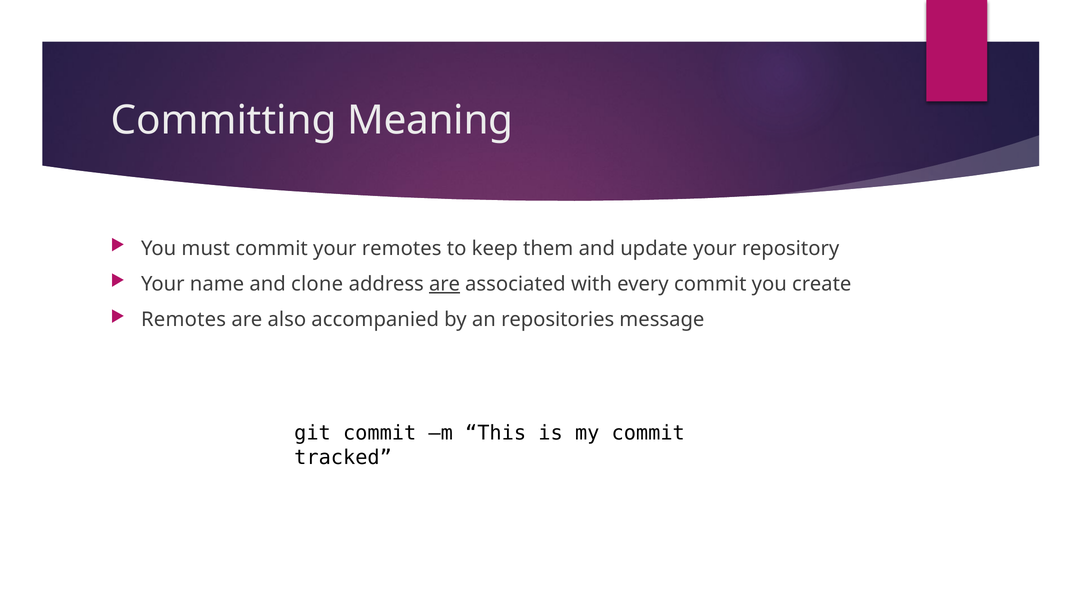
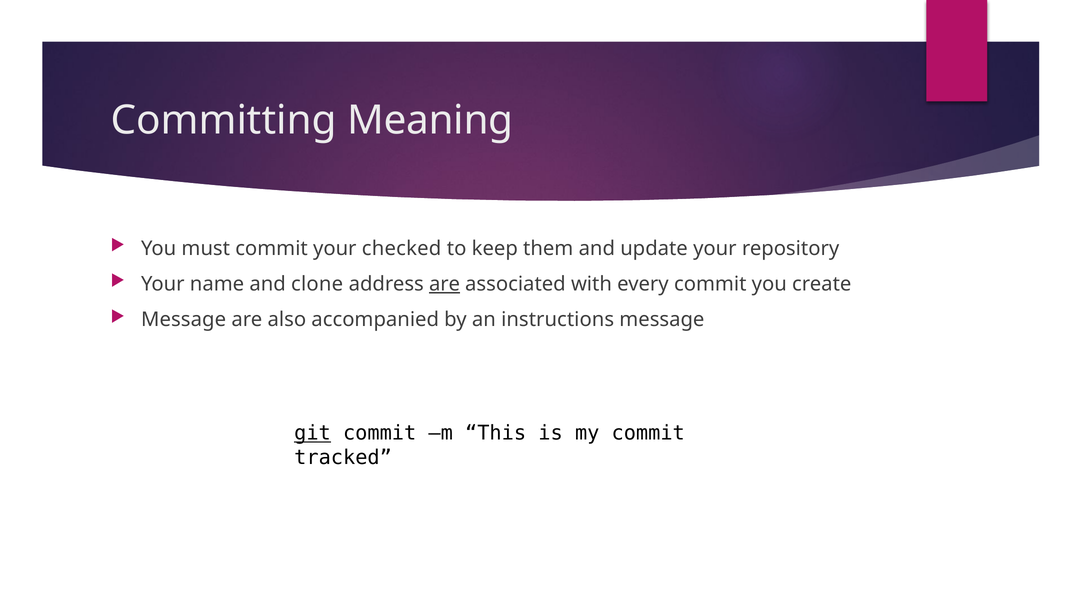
your remotes: remotes -> checked (402, 249)
Remotes: Remotes -> Message (184, 320)
repositories: repositories -> instructions (558, 320)
git underline: none -> present (313, 434)
